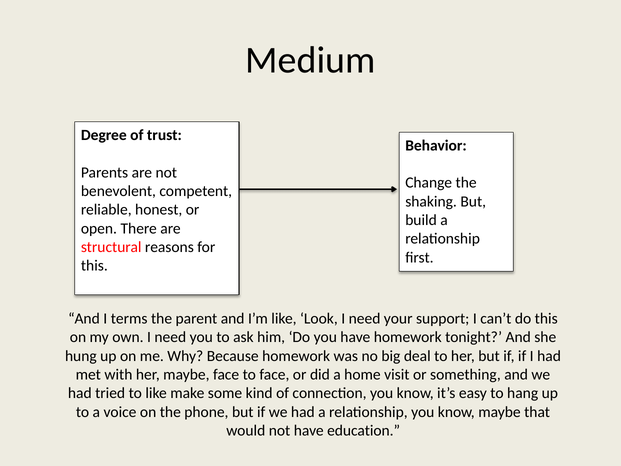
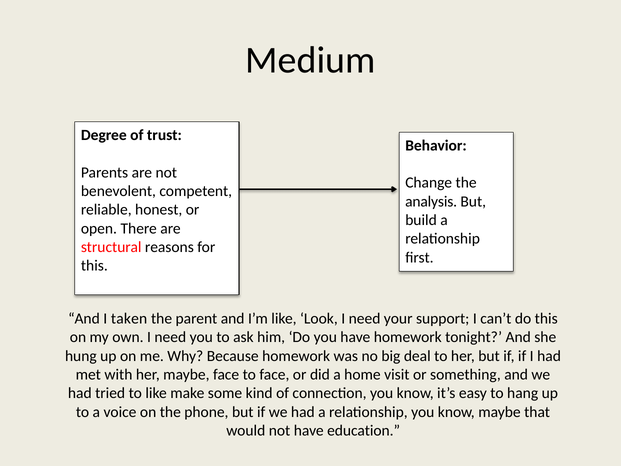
shaking: shaking -> analysis (431, 201)
terms: terms -> taken (129, 319)
